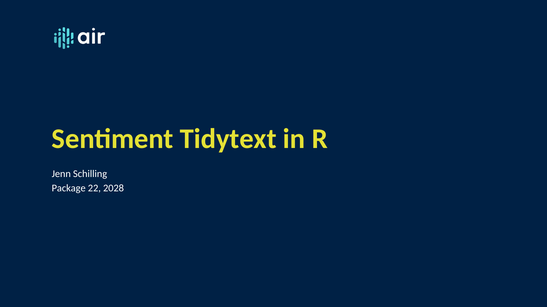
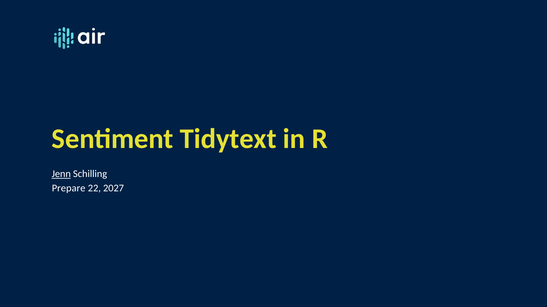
Jenn underline: none -> present (61, 174)
Package: Package -> Prepare (69, 189)
2028: 2028 -> 2027 (114, 189)
